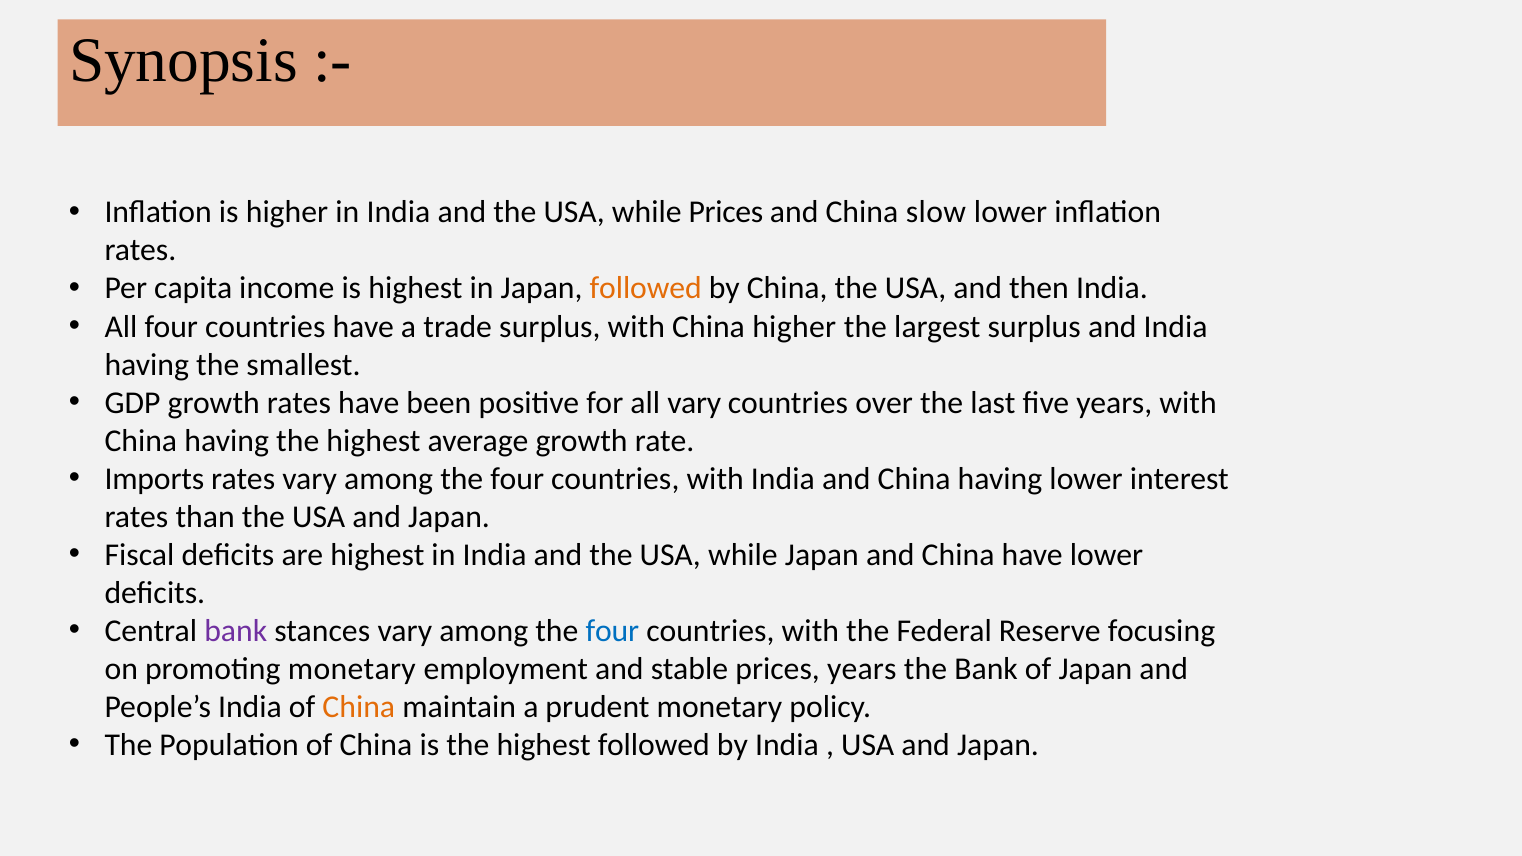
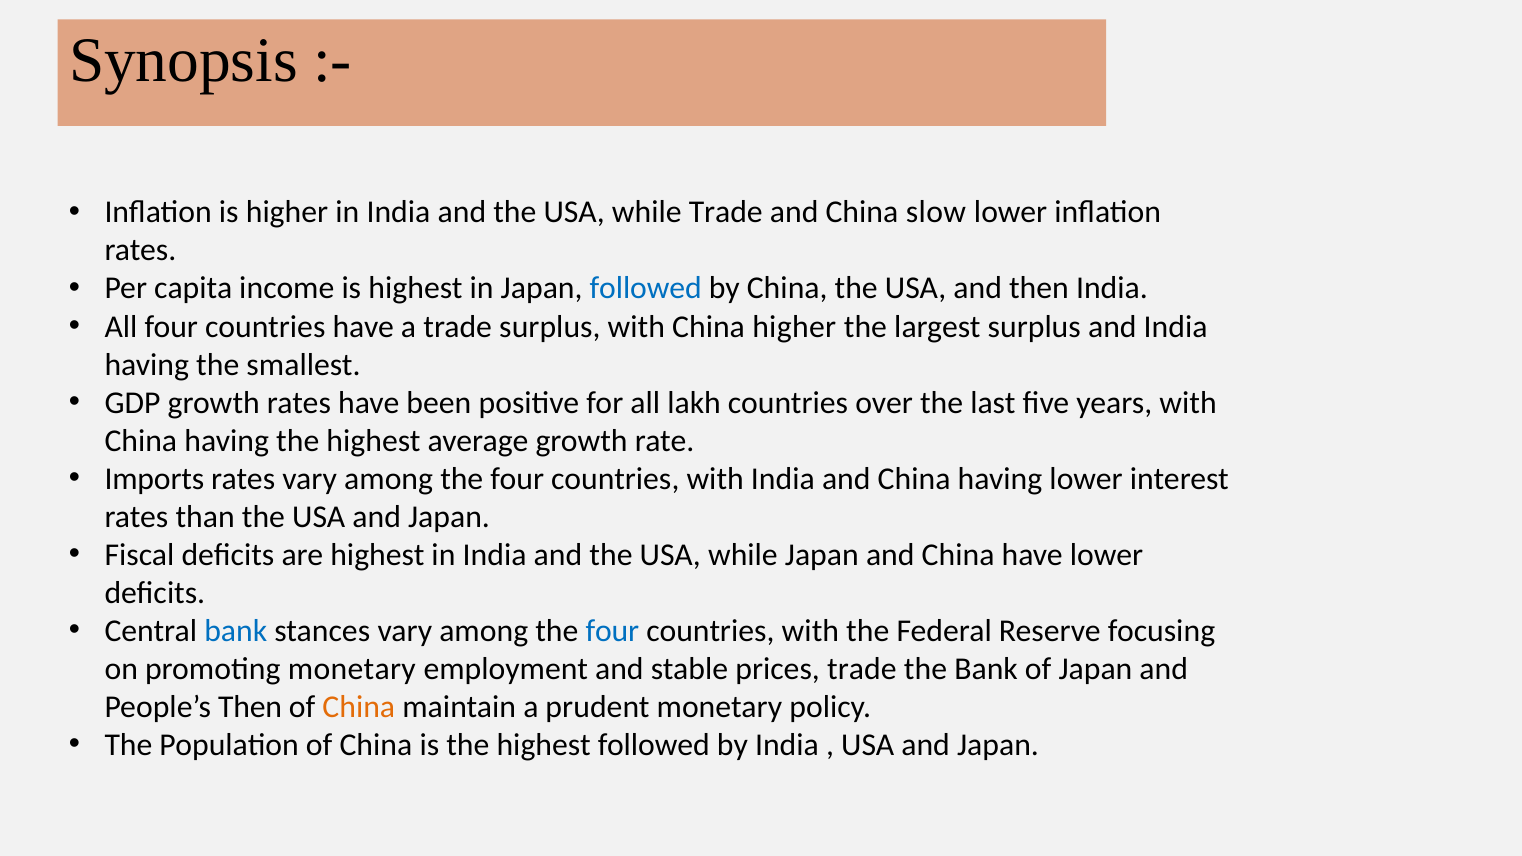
while Prices: Prices -> Trade (726, 212)
followed colour: orange -> blue (646, 289)
all vary: vary -> lakh (694, 403)
bank colour: purple -> blue (236, 631)
prices years: years -> trade (862, 669)
People’s India: India -> Then (250, 707)
